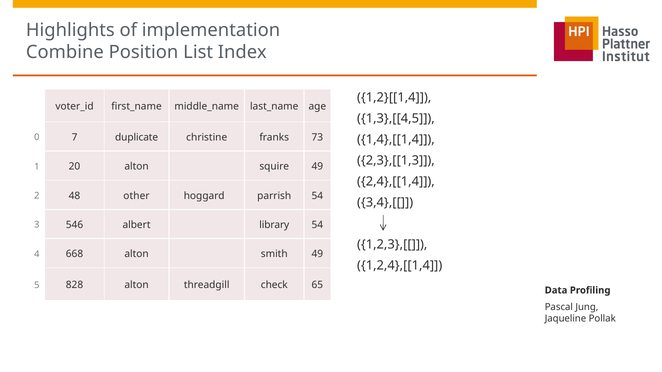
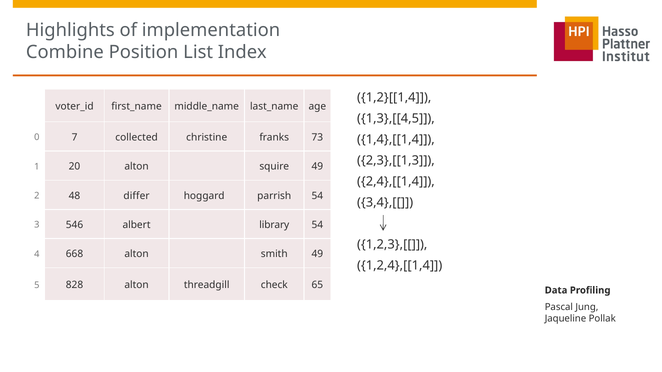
duplicate: duplicate -> collected (137, 137)
other: other -> differ (137, 196)
